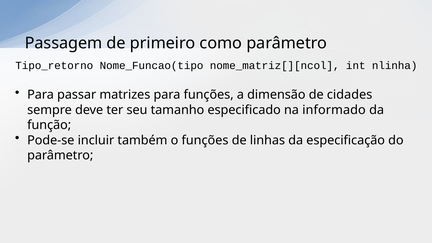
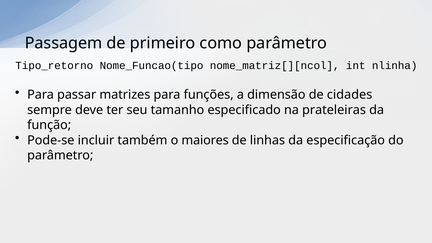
informado: informado -> prateleiras (334, 110)
o funções: funções -> maiores (205, 140)
